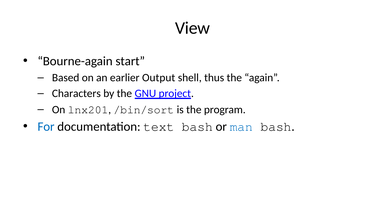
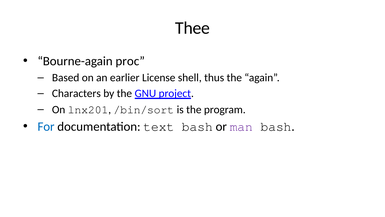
View: View -> Thee (193, 28)
start: start -> proc (130, 61)
Output: Output -> License (159, 78)
man colour: blue -> purple (241, 126)
